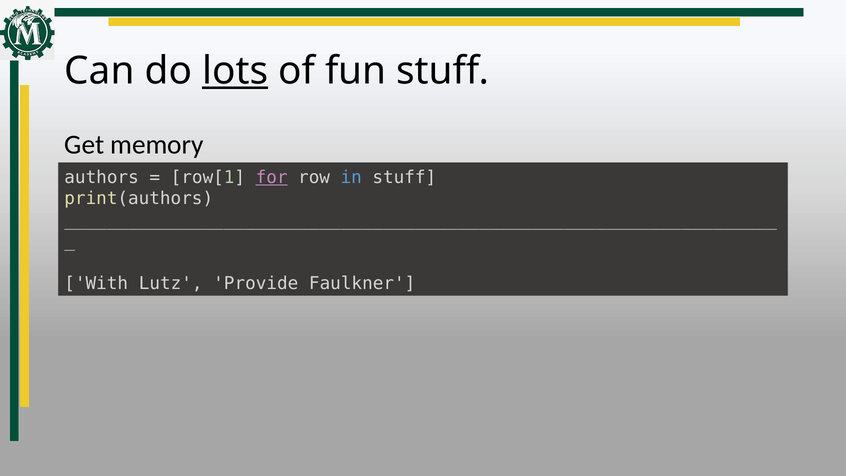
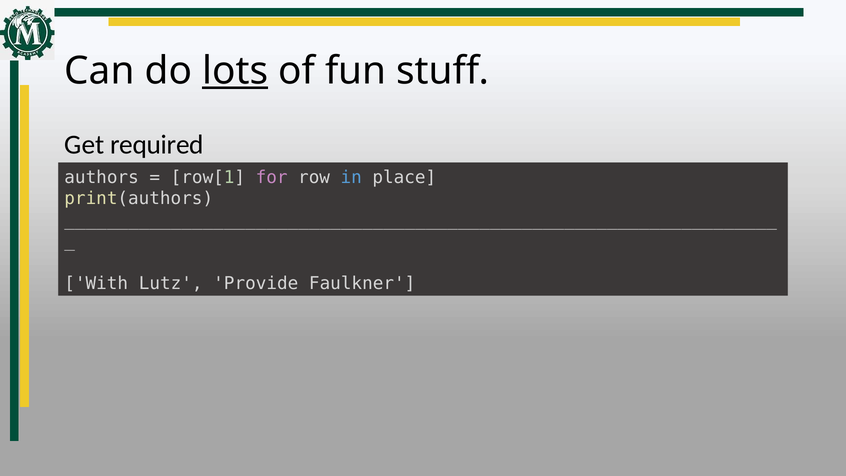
memory: memory -> required (157, 145)
for underline: present -> none (272, 177)
in stuff: stuff -> place (404, 177)
